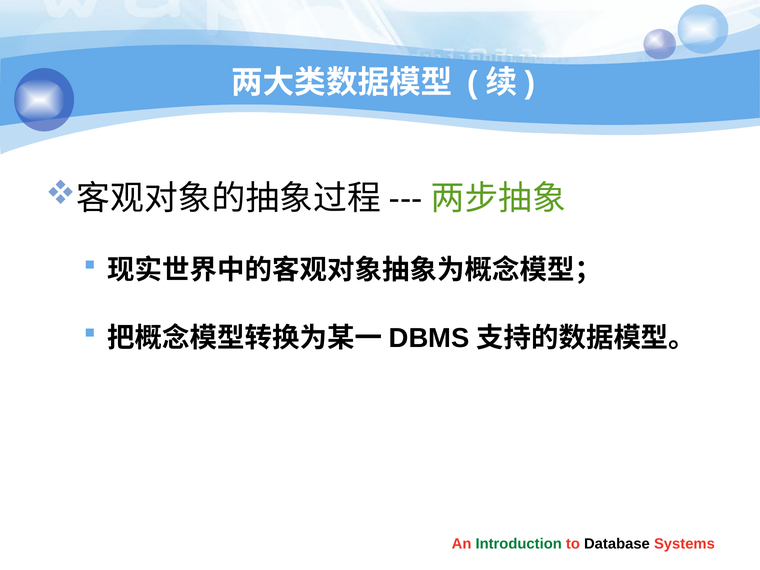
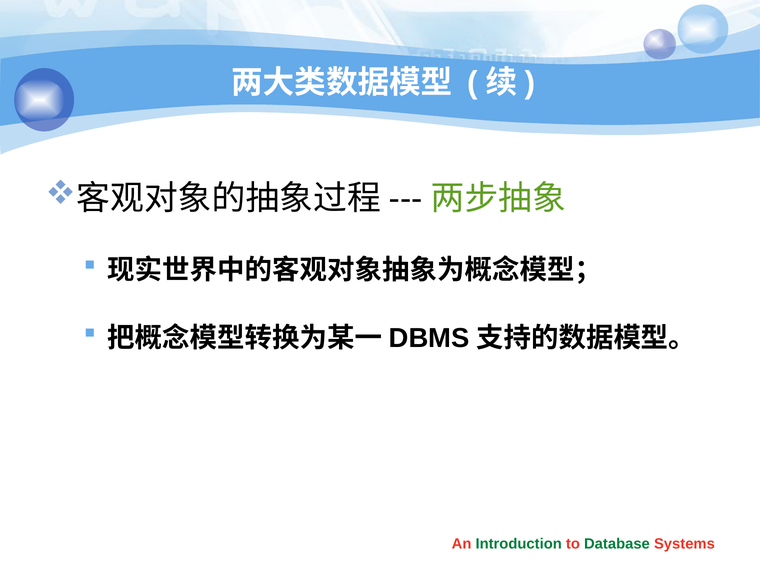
Database colour: black -> green (617, 544)
